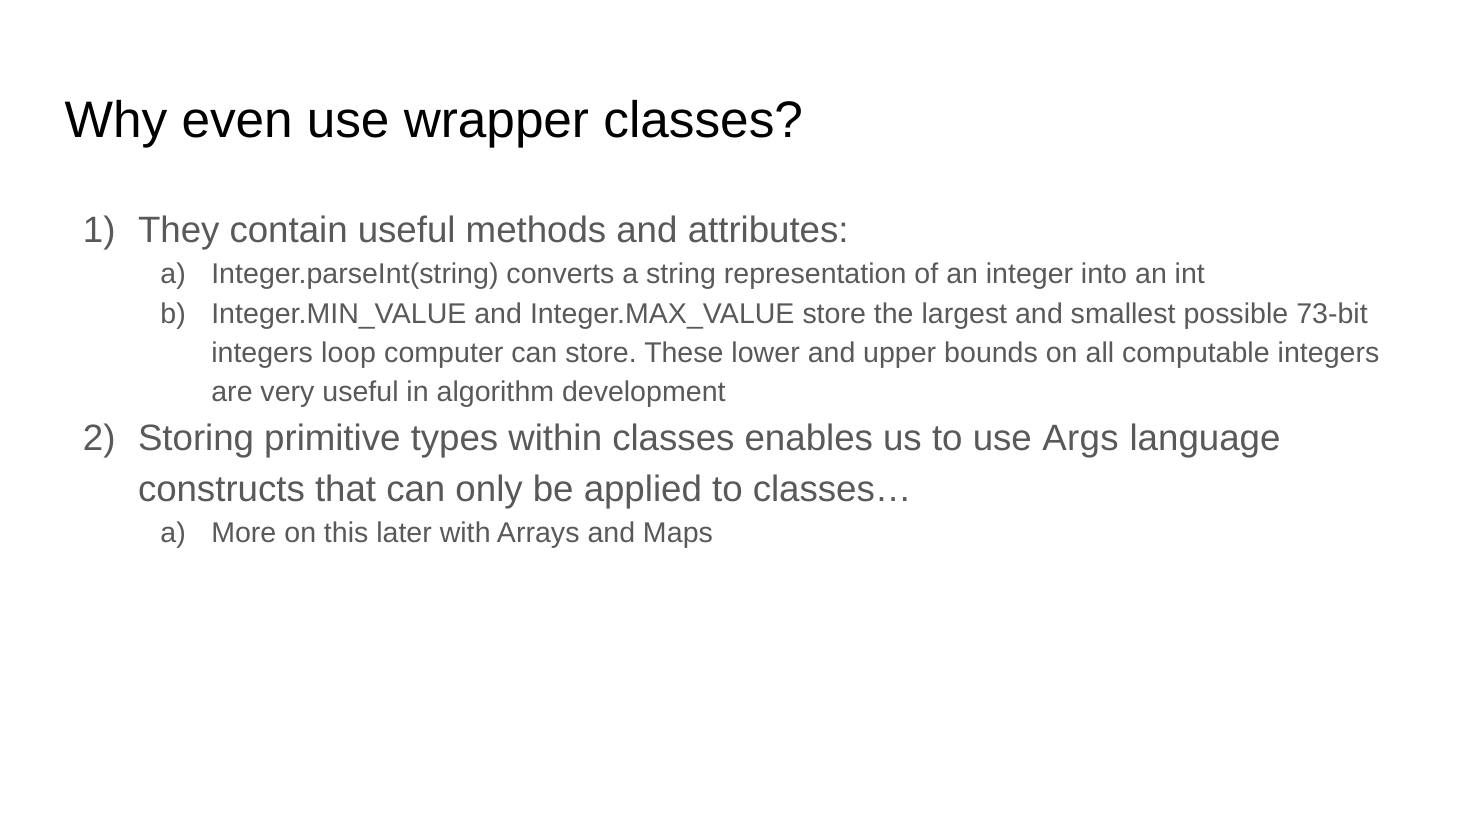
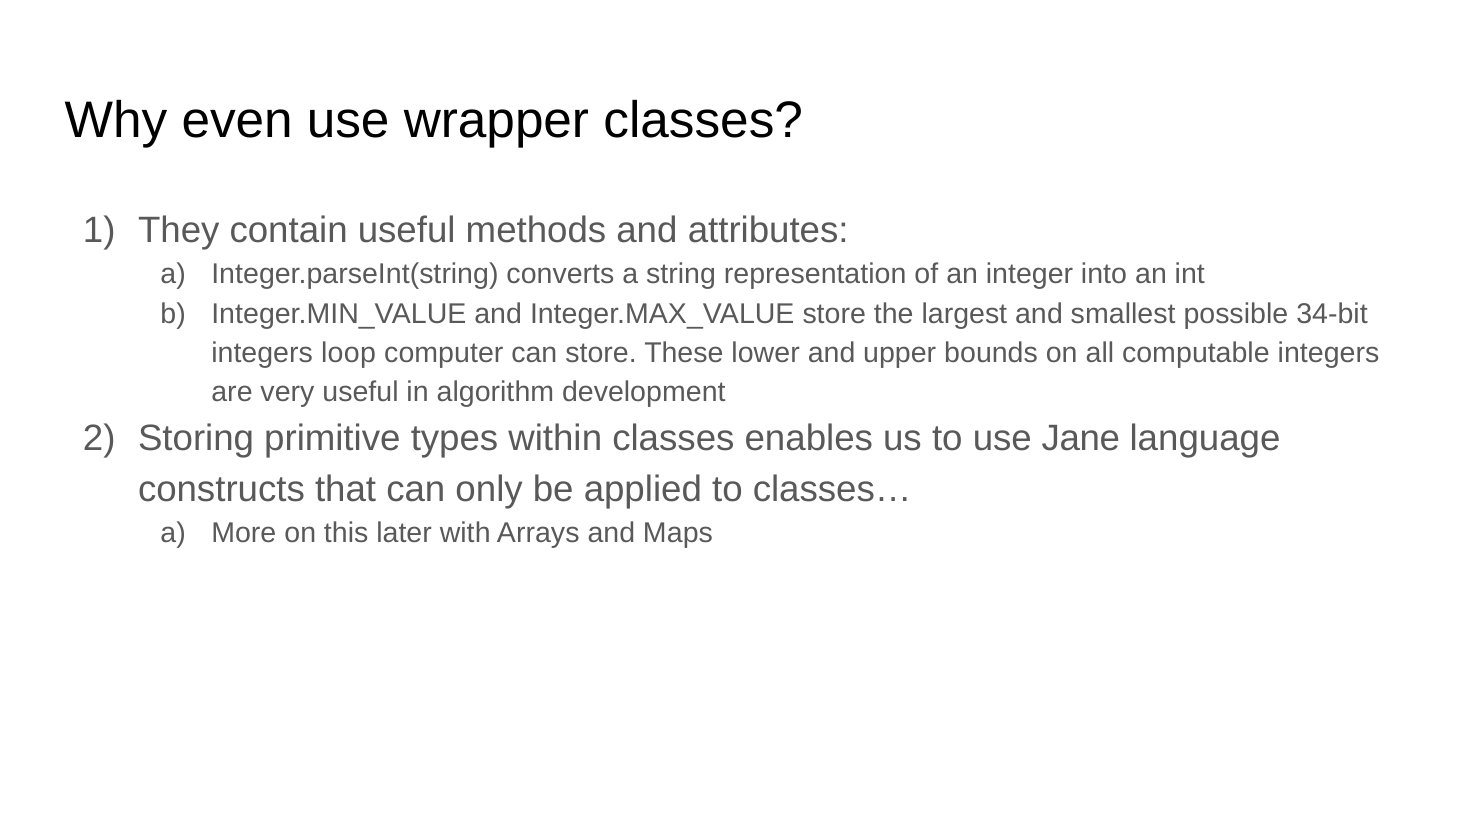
73-bit: 73-bit -> 34-bit (1332, 314)
Args: Args -> Jane (1081, 439)
